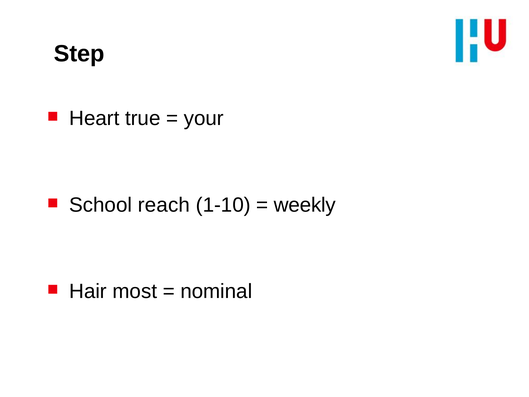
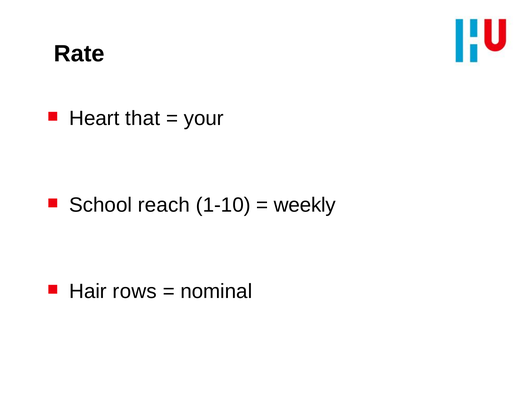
Step: Step -> Rate (79, 54)
true: true -> that (143, 118)
most: most -> rows (135, 291)
